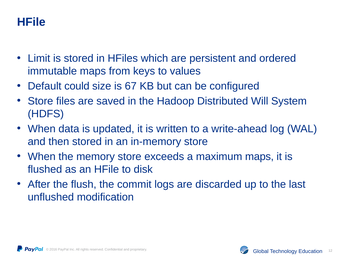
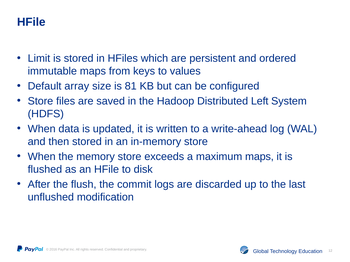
could: could -> array (77, 86)
67: 67 -> 81 (131, 86)
Will: Will -> Left (260, 101)
